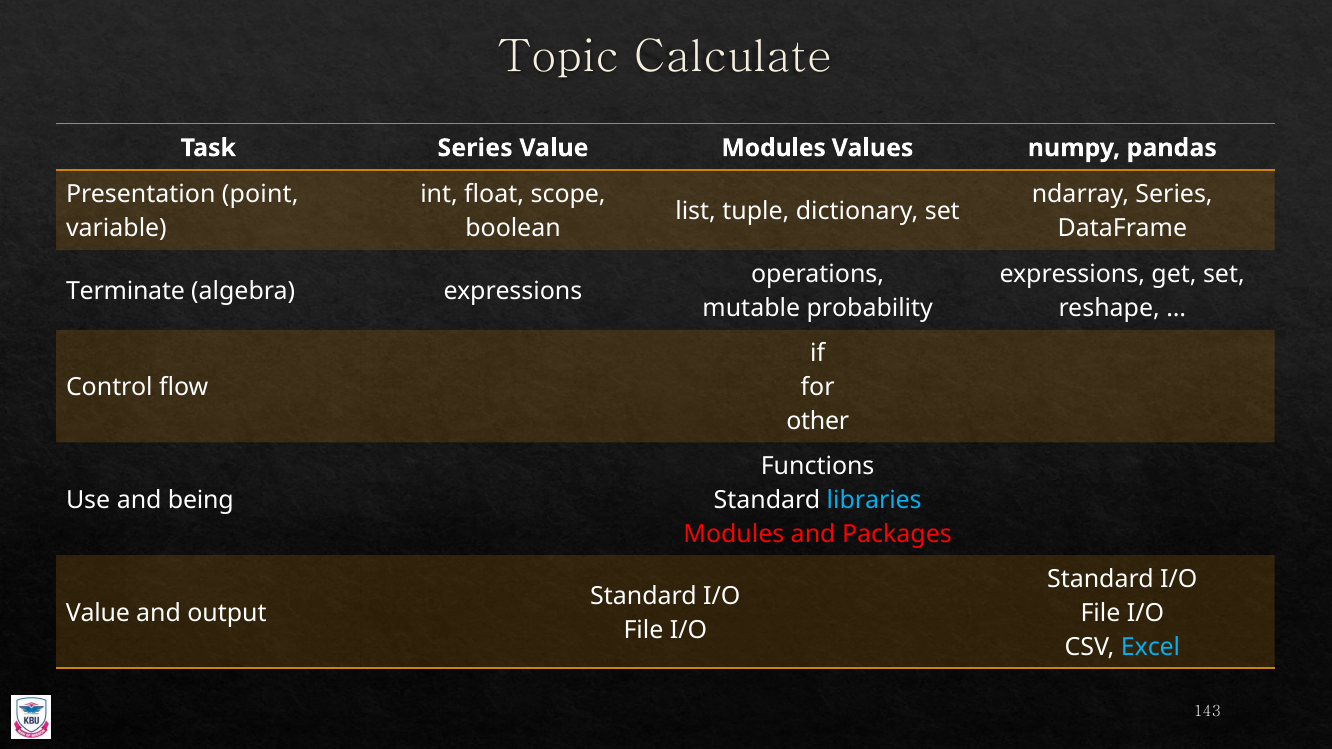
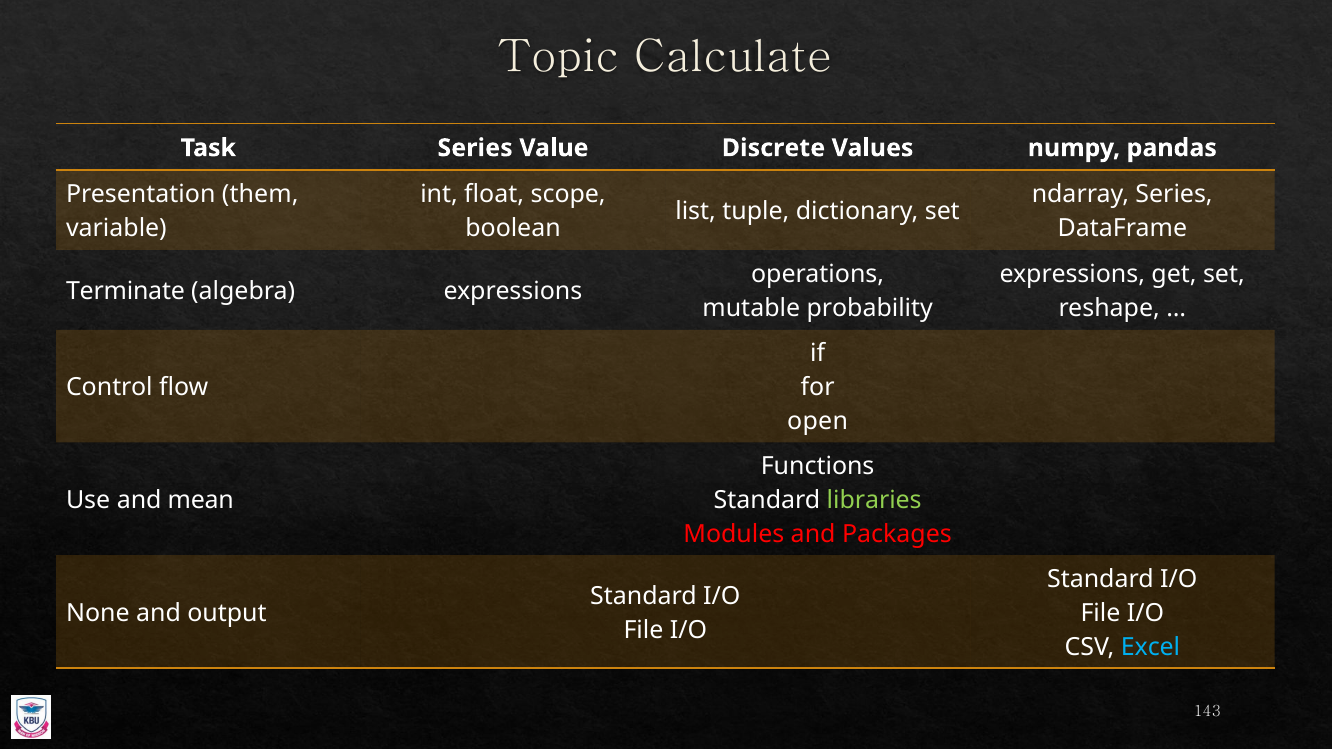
Value Modules: Modules -> Discrete (773, 148)
point: point -> them (260, 194)
other: other -> open (818, 422)
being: being -> mean (201, 500)
libraries colour: light blue -> light green (874, 500)
Value: Value -> None (98, 613)
